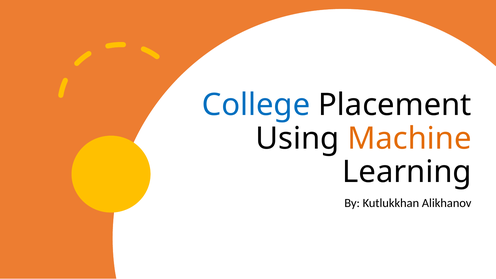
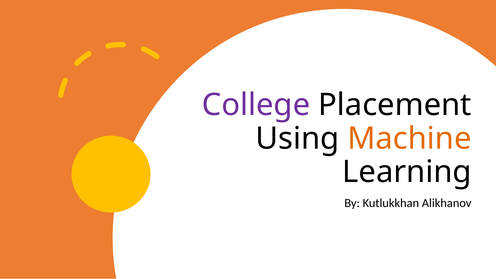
College colour: blue -> purple (256, 105)
